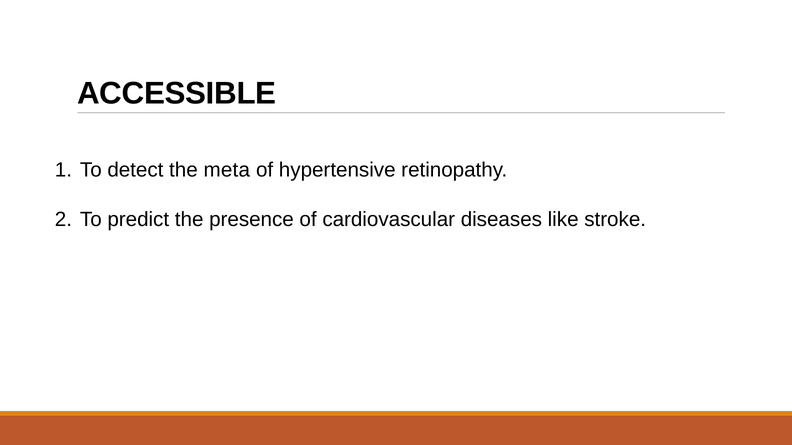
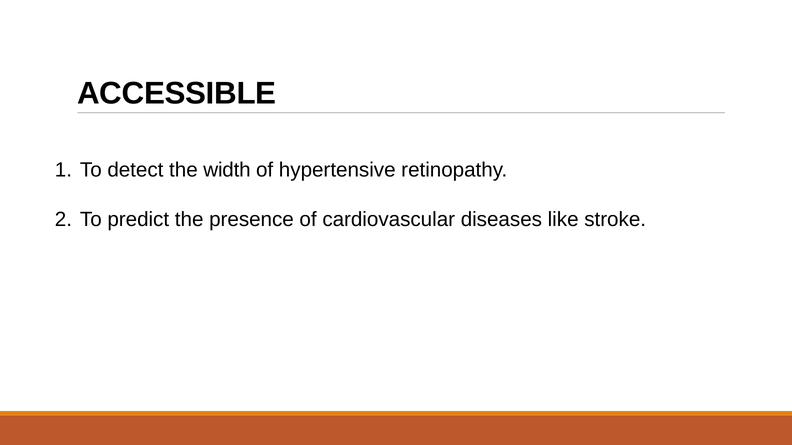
meta: meta -> width (227, 170)
